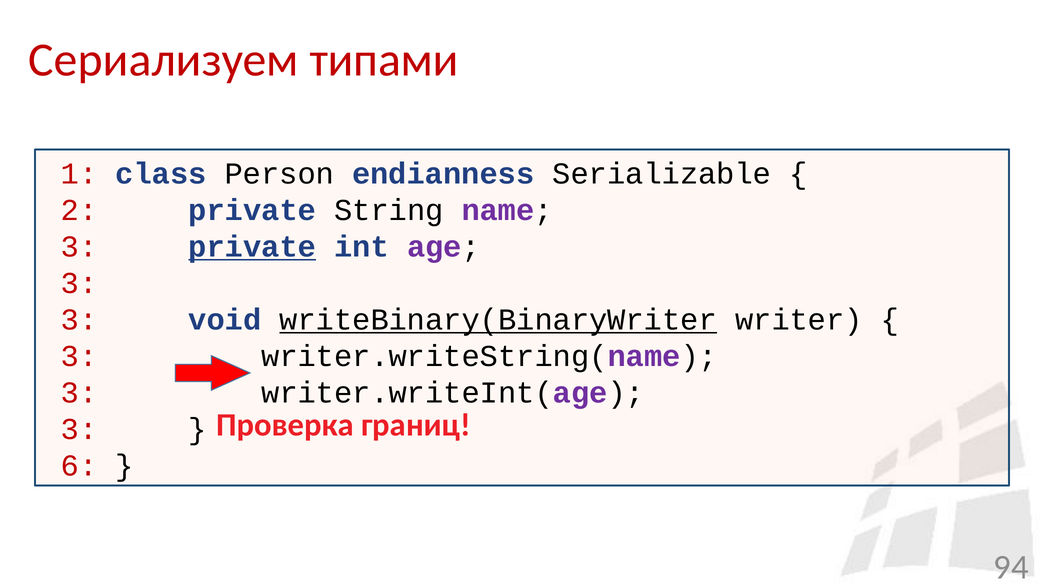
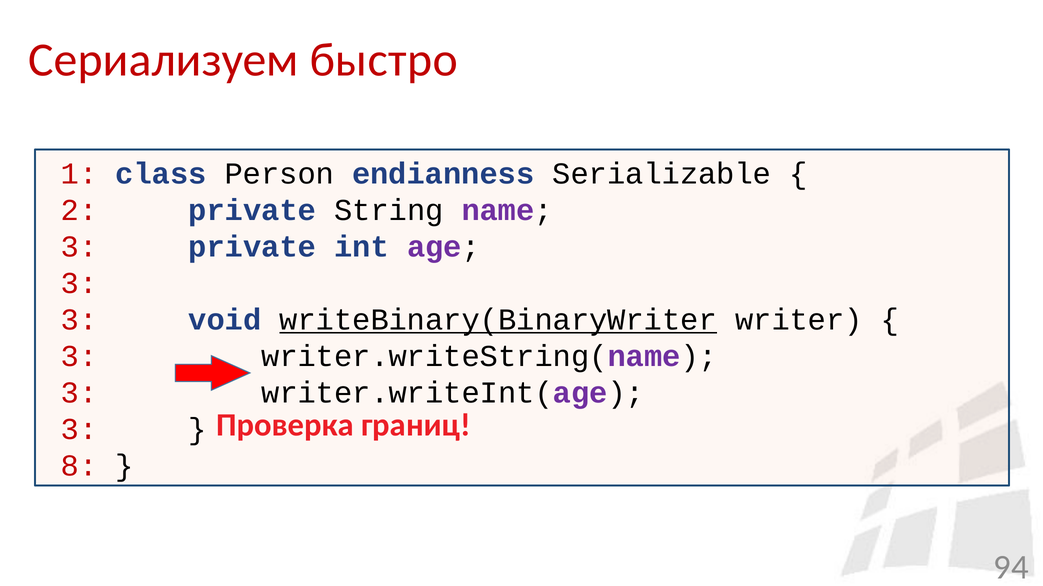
типами: типами -> быстро (384, 60)
private underline: present -> none (252, 247)
6: 6 -> 8 (79, 466)
